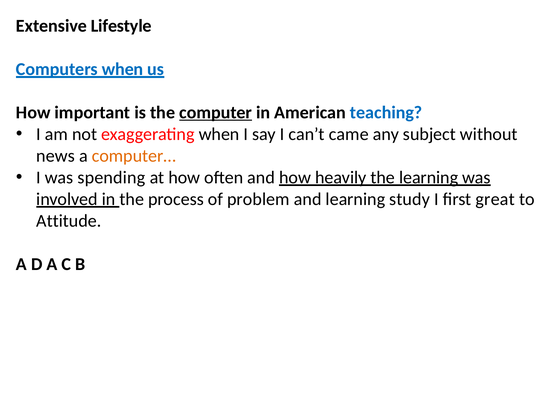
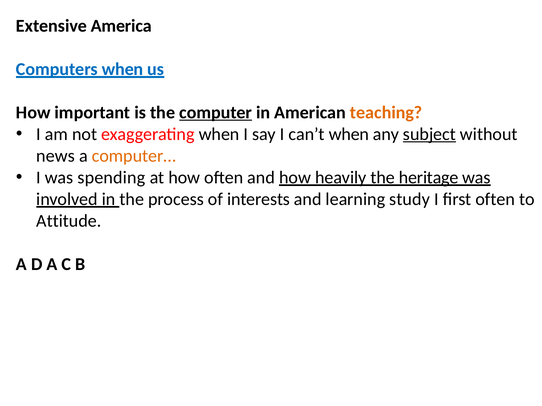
Lifestyle: Lifestyle -> America (121, 26)
teaching colour: blue -> orange (386, 113)
can’t came: came -> when (349, 134)
subject underline: none -> present (429, 134)
the learning: learning -> heritage (429, 178)
problem: problem -> interests (259, 199)
first great: great -> often (495, 199)
